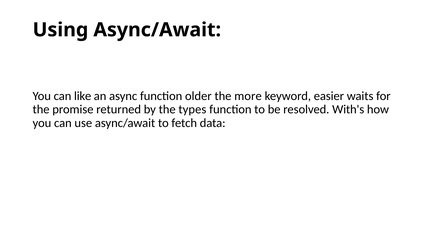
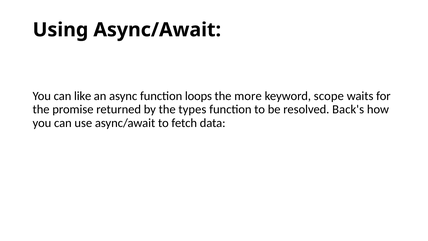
older: older -> loops (198, 96)
easier: easier -> scope (329, 96)
With's: With's -> Back's (348, 109)
